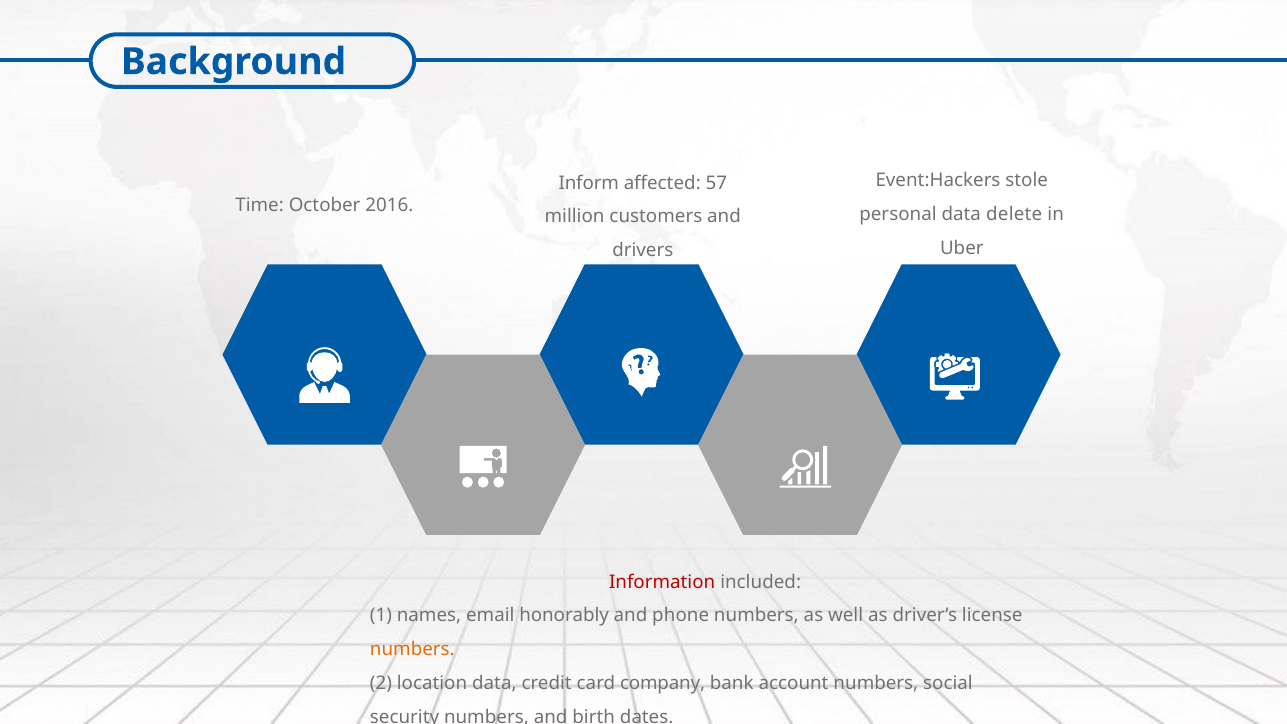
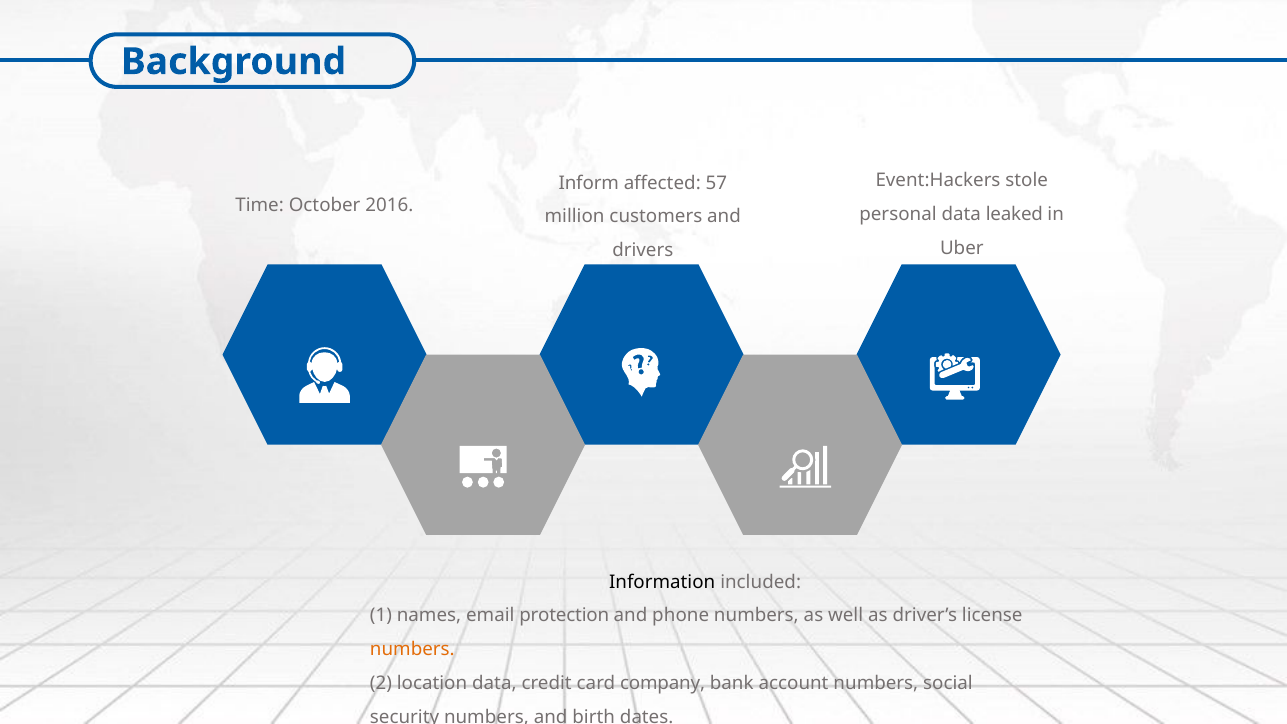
delete: delete -> leaked (1014, 214)
Information colour: red -> black (662, 582)
honorably: honorably -> protection (564, 616)
